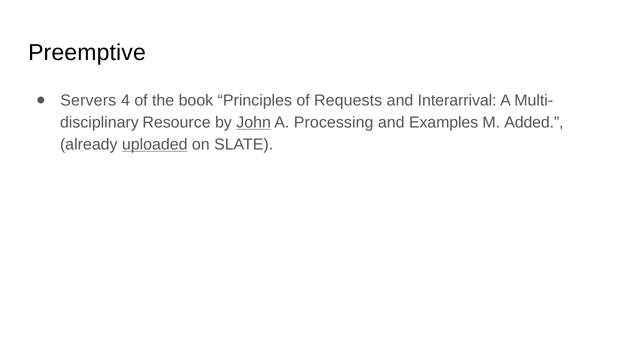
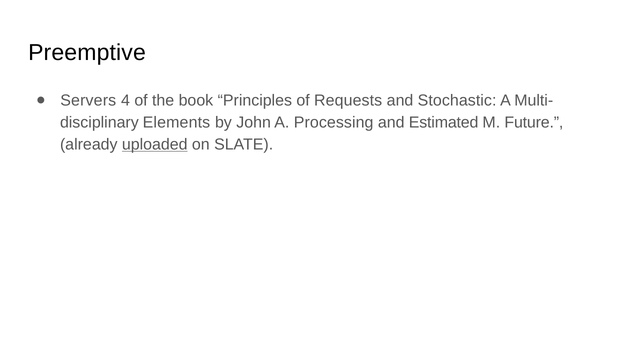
Interarrival: Interarrival -> Stochastic (457, 100)
Resource: Resource -> Elements (176, 122)
John underline: present -> none (254, 122)
Examples: Examples -> Estimated (444, 122)
Added: Added -> Future (534, 122)
